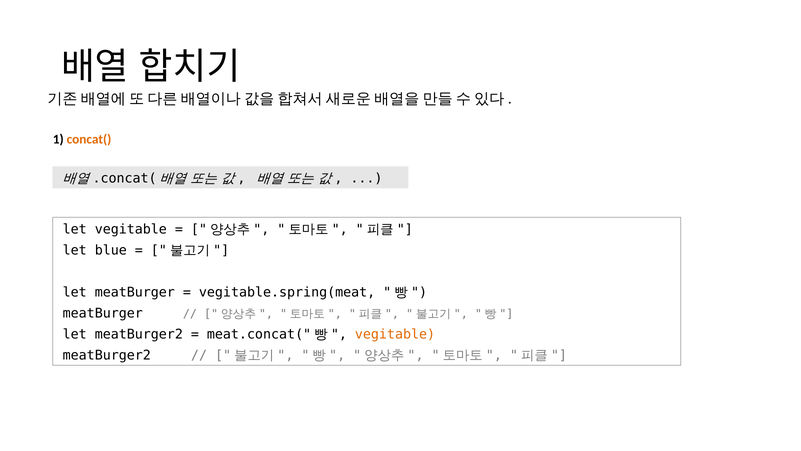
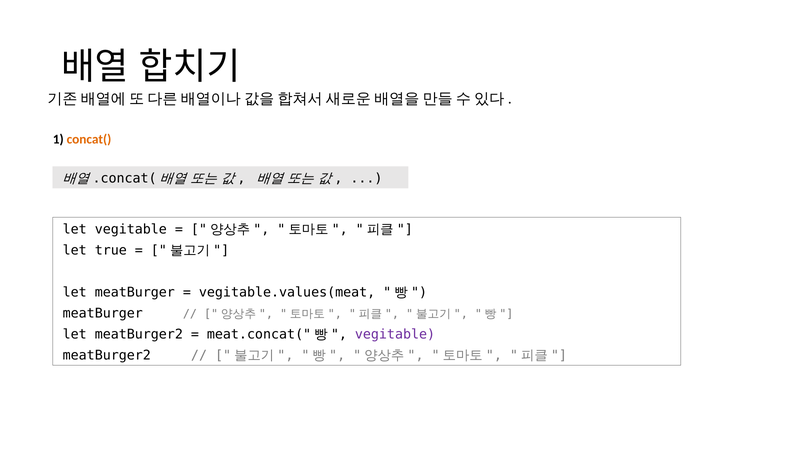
blue: blue -> true (111, 250)
vegitable.spring(meat: vegitable.spring(meat -> vegitable.values(meat (287, 292)
vegitable colour: orange -> purple (395, 334)
